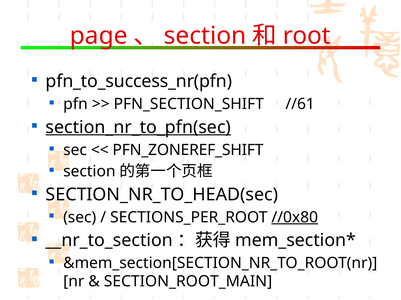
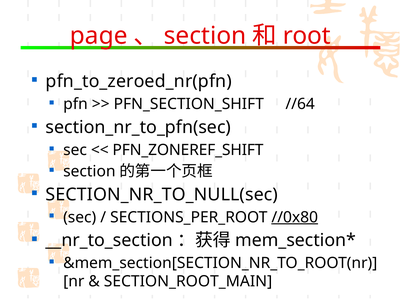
pfn_to_success_nr(pfn: pfn_to_success_nr(pfn -> pfn_to_zeroed_nr(pfn (139, 82)
//61: //61 -> //64 (300, 104)
section_nr_to_pfn(sec underline: present -> none (138, 128)
SECTION_NR_TO_HEAD(sec: SECTION_NR_TO_HEAD(sec -> SECTION_NR_TO_NULL(sec (162, 195)
